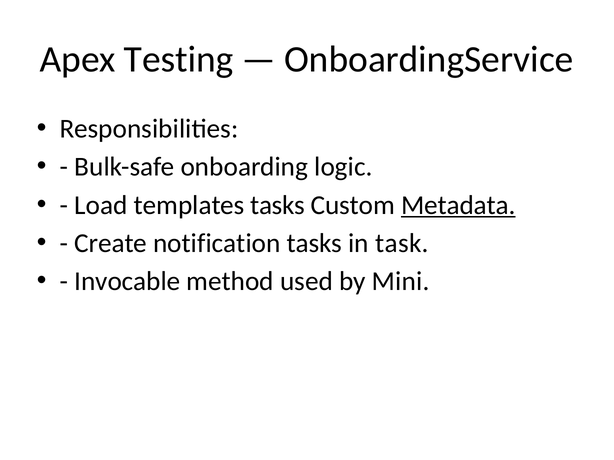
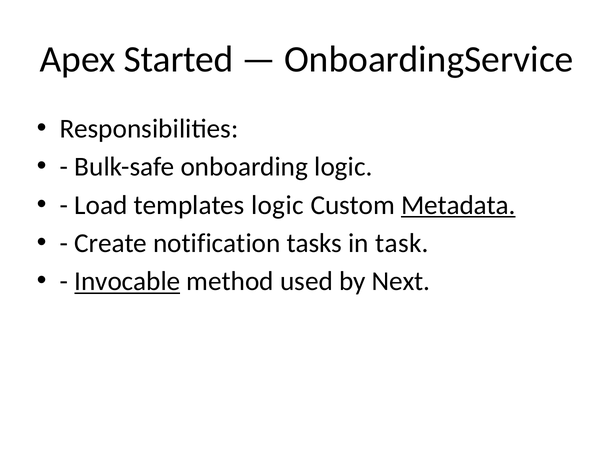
Testing: Testing -> Started (179, 59)
templates tasks: tasks -> logic (277, 205)
Invocable underline: none -> present (127, 282)
Mini: Mini -> Next (401, 282)
